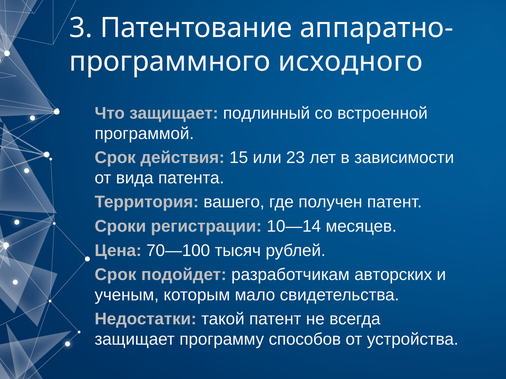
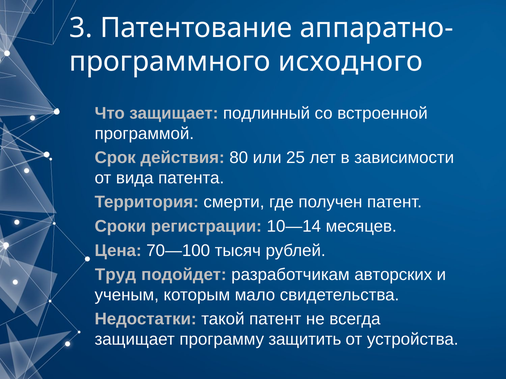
15: 15 -> 80 (239, 158)
23: 23 -> 25 (296, 158)
вашего: вашего -> смерти (234, 202)
Срок: Срок -> Труд (115, 275)
способов: способов -> защитить (305, 340)
